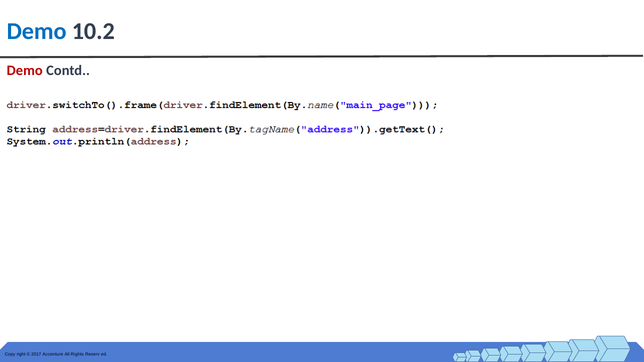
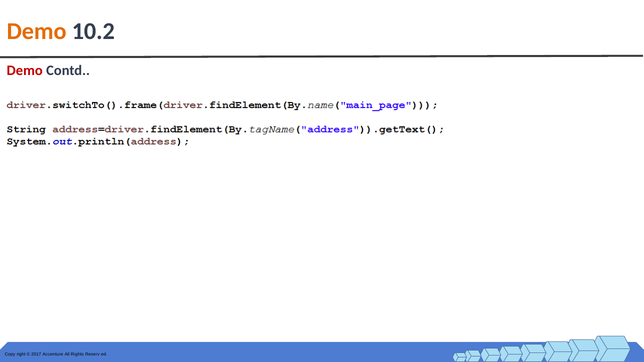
Demo colour: blue -> orange (37, 31)
